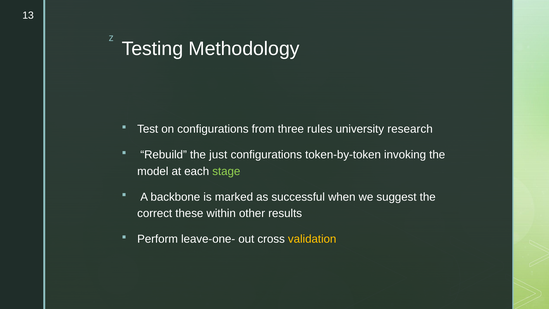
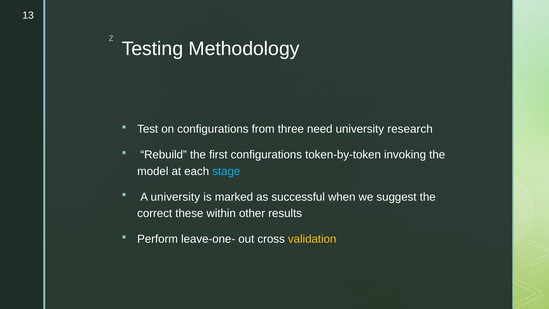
rules: rules -> need (320, 129)
just: just -> first (218, 155)
stage colour: light green -> light blue (226, 171)
A backbone: backbone -> university (175, 197)
